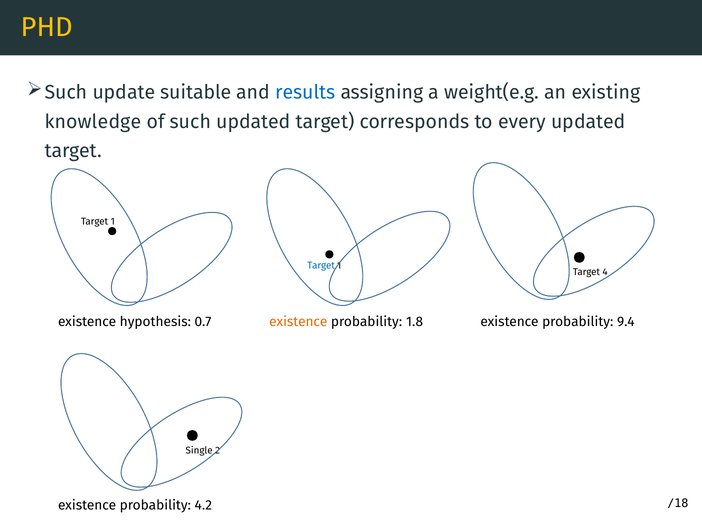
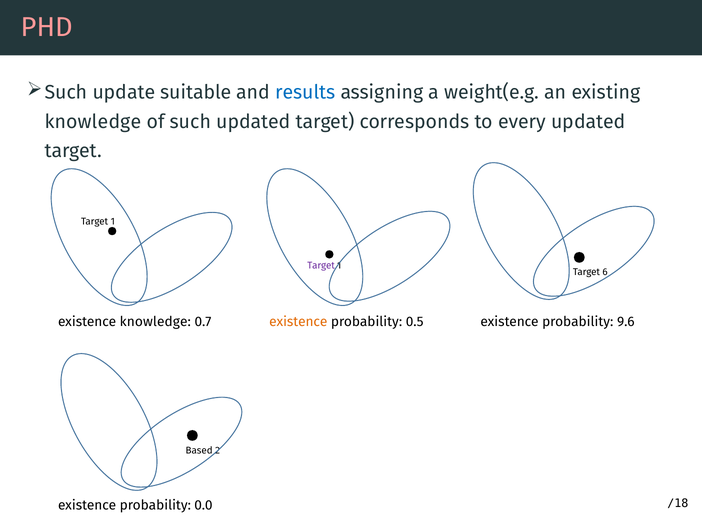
PHD colour: yellow -> pink (47, 27)
Target colour: blue -> purple (321, 265)
4: 4 -> 6 (605, 272)
existence hypothesis: hypothesis -> knowledge (155, 322)
1.8: 1.8 -> 0.5 (415, 322)
9.4: 9.4 -> 9.6 (626, 322)
Single: Single -> Based (199, 450)
4.2: 4.2 -> 0.0 (203, 505)
